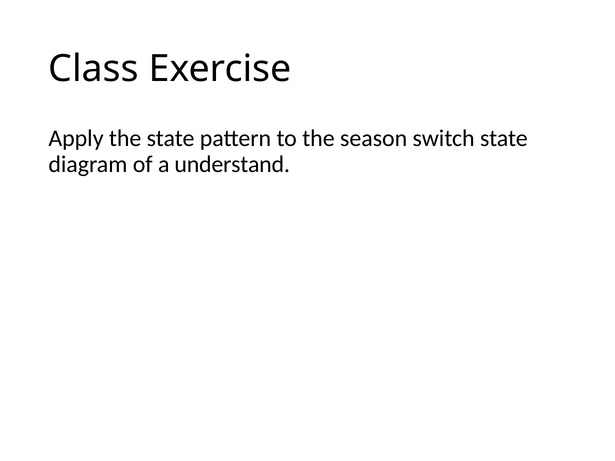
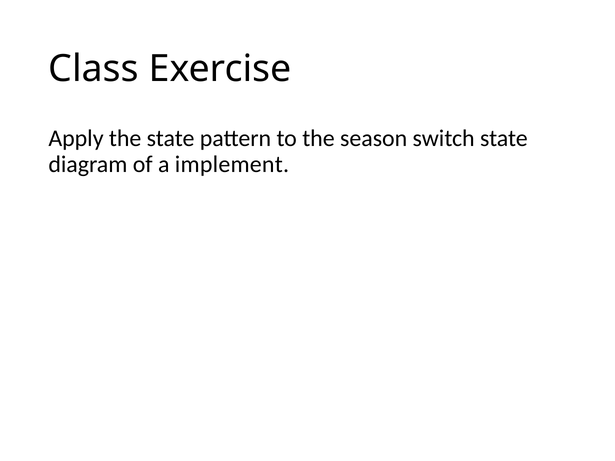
understand: understand -> implement (232, 164)
